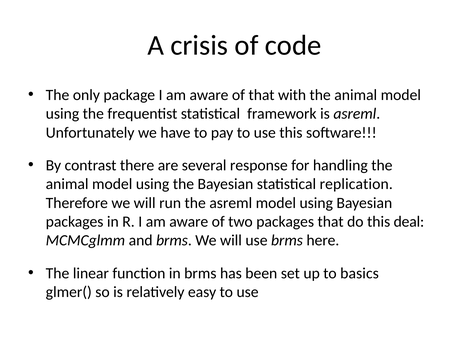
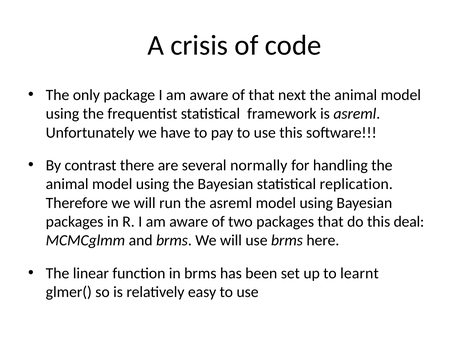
with: with -> next (292, 95)
response: response -> normally (259, 165)
basics: basics -> learnt (359, 273)
